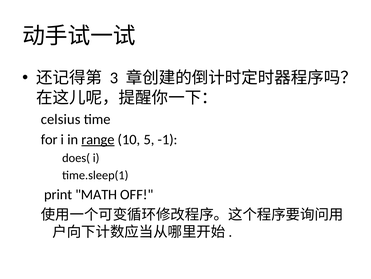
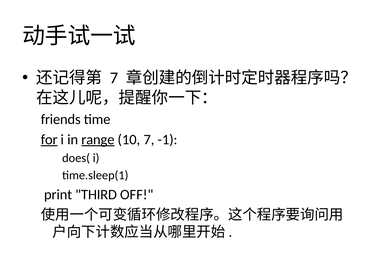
3: 3 -> 7 (114, 78)
celsius: celsius -> friends (61, 119)
for underline: none -> present (49, 139)
10 5: 5 -> 7 (149, 139)
MATH: MATH -> THIRD (96, 194)
